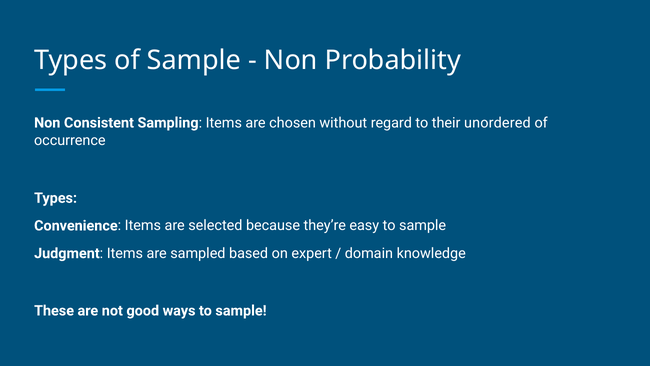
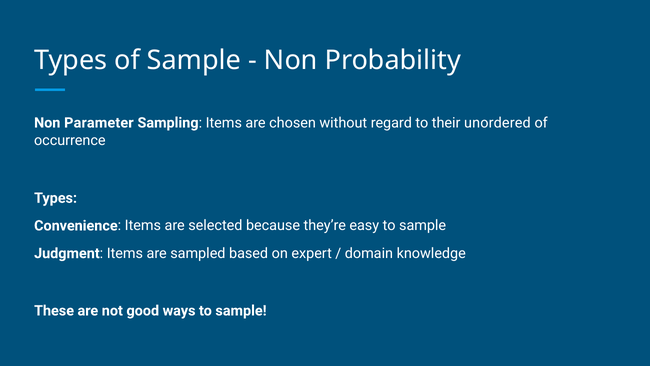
Consistent: Consistent -> Parameter (99, 123)
